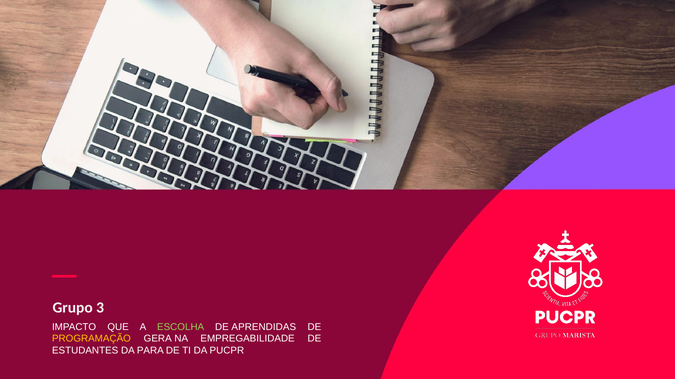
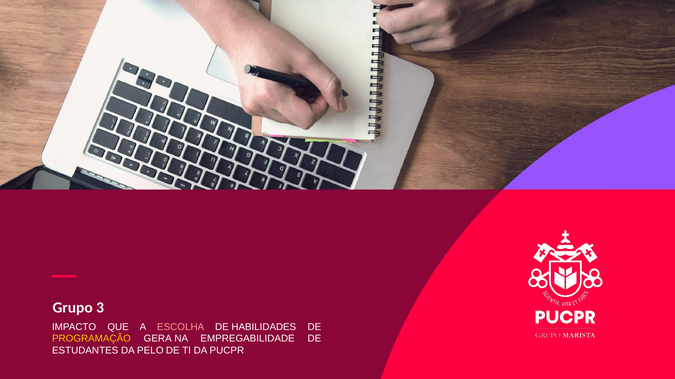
ESCOLHA colour: light green -> pink (181, 328)
APRENDIDAS: APRENDIDAS -> HABILIDADES (264, 328)
PARA: PARA -> PELO (150, 351)
